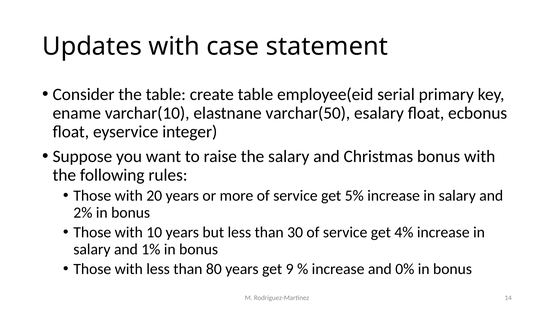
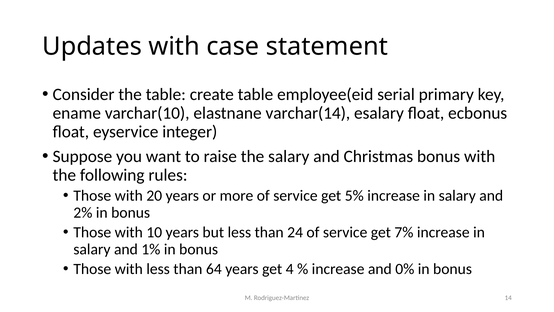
varchar(50: varchar(50 -> varchar(14 (308, 113)
30: 30 -> 24 (295, 232)
4%: 4% -> 7% (404, 232)
80: 80 -> 64 (214, 269)
9: 9 -> 4 (290, 269)
